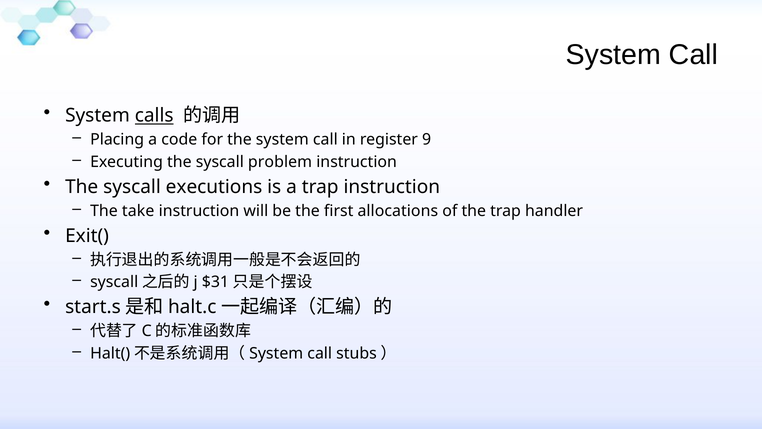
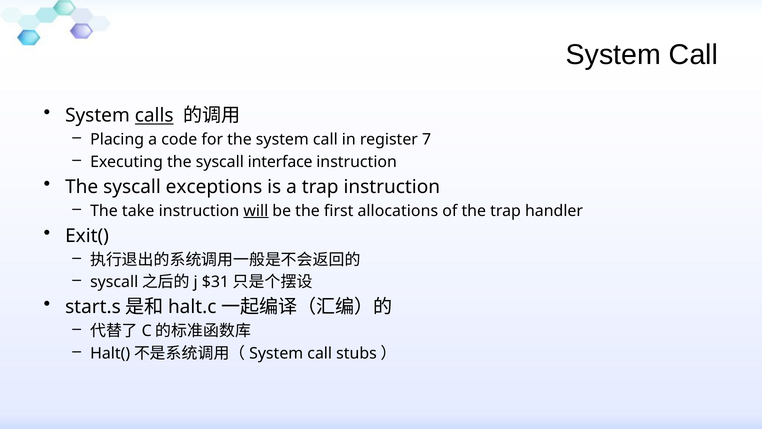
9: 9 -> 7 (427, 140)
problem: problem -> interface (280, 162)
executions: executions -> exceptions (214, 187)
will underline: none -> present (256, 211)
